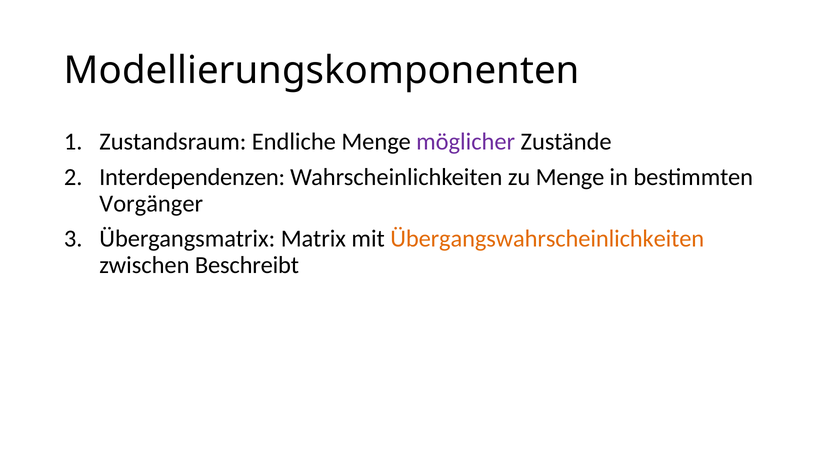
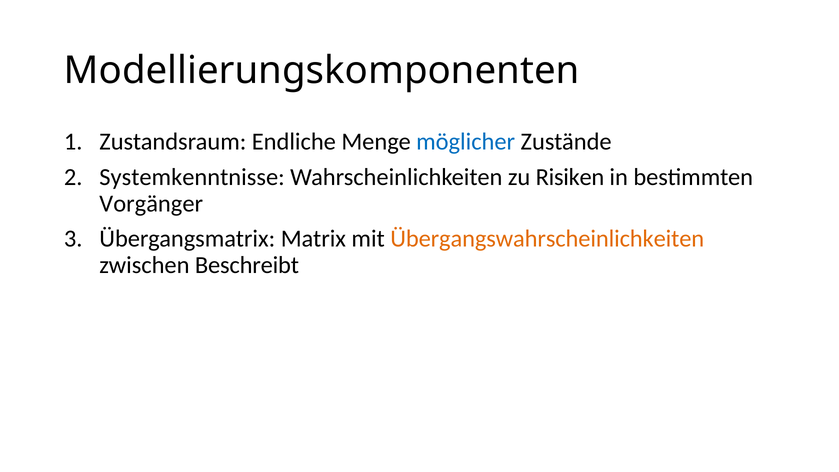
möglicher colour: purple -> blue (466, 142)
Interdependenzen: Interdependenzen -> Systemkenntnisse (192, 177)
zu Menge: Menge -> Risiken (570, 177)
